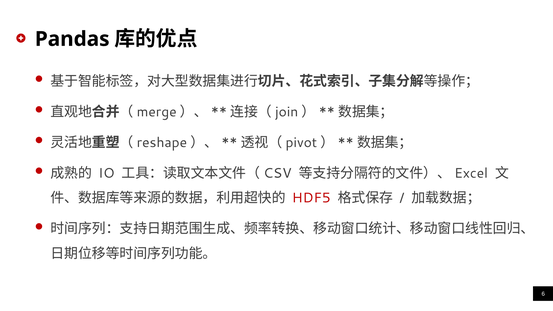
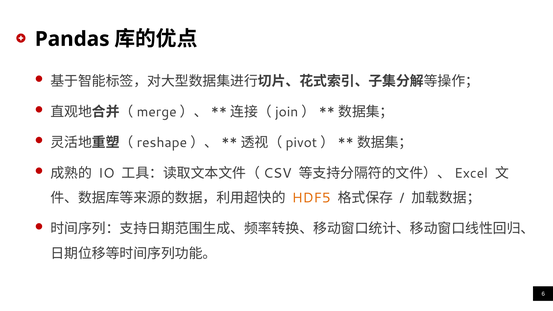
HDF5 colour: red -> orange (311, 198)
